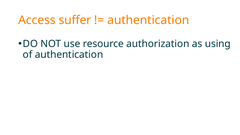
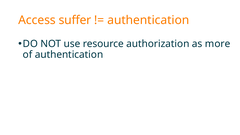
using: using -> more (218, 44)
